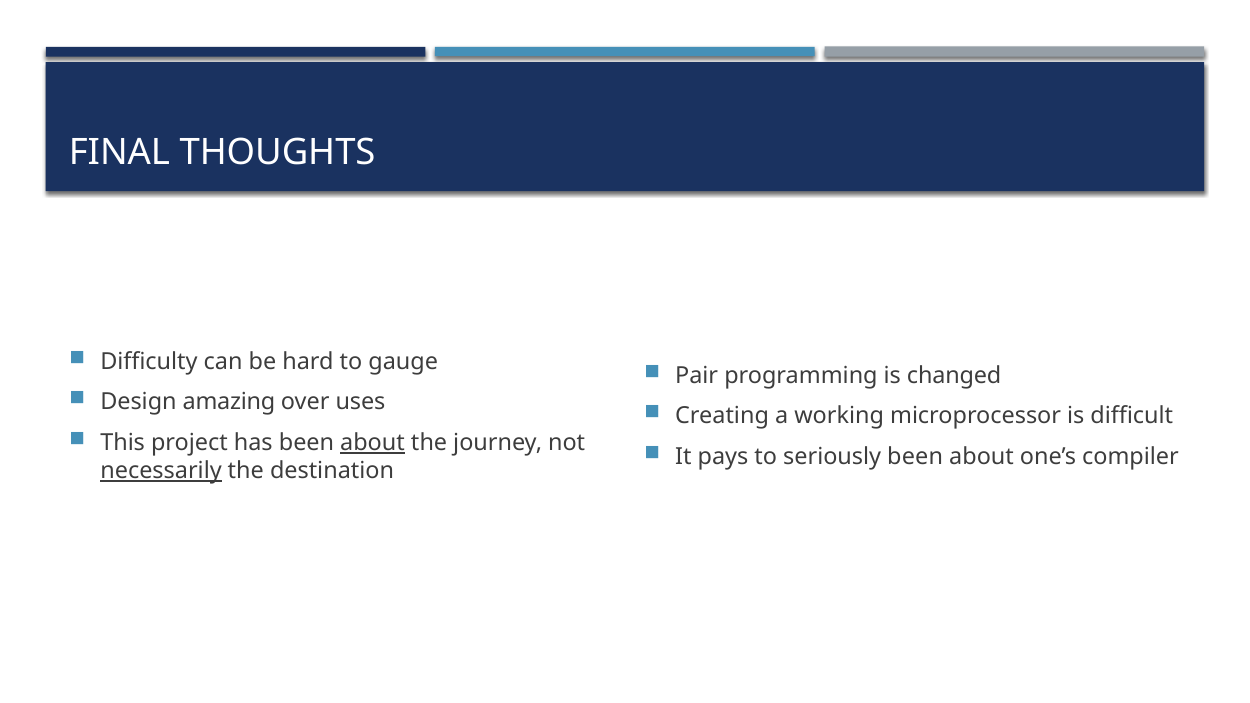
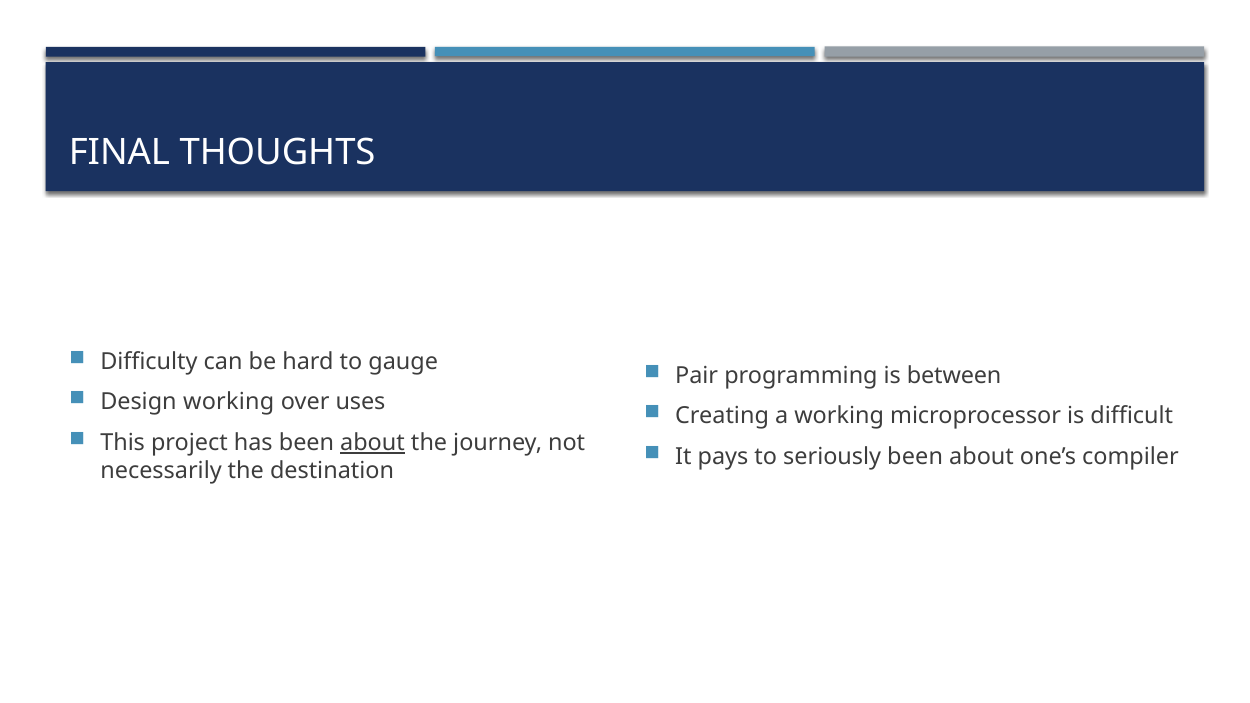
changed: changed -> between (954, 376)
Design amazing: amazing -> working (229, 402)
necessarily underline: present -> none (161, 471)
